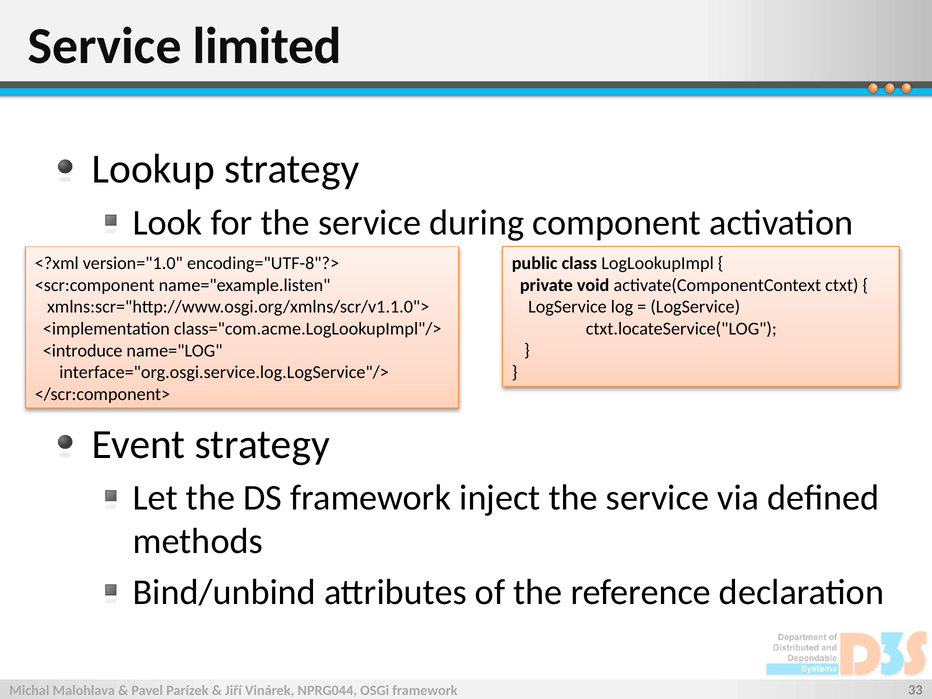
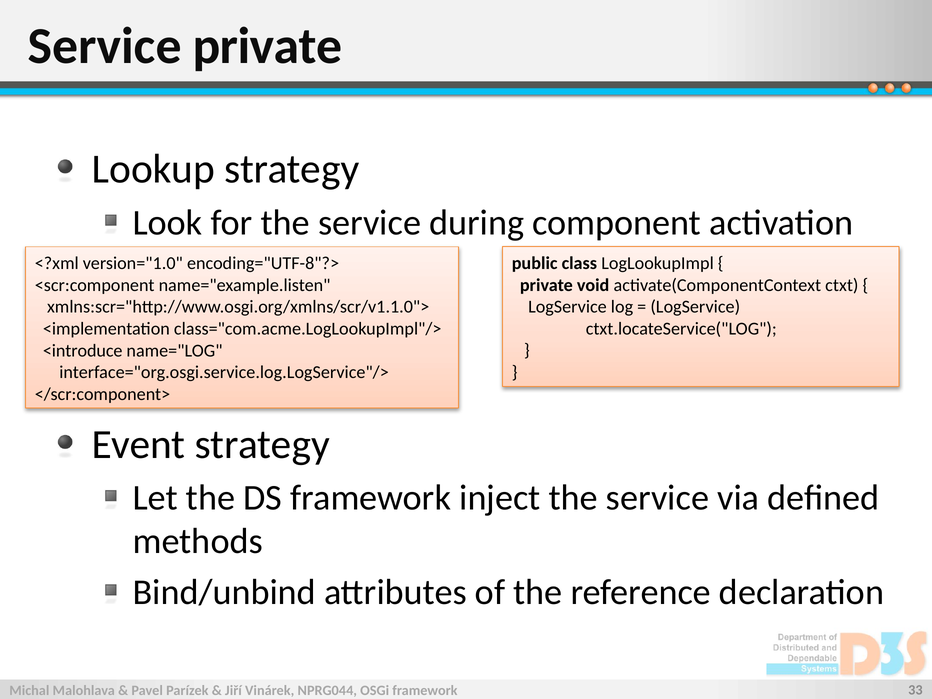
Service limited: limited -> private (267, 46)
